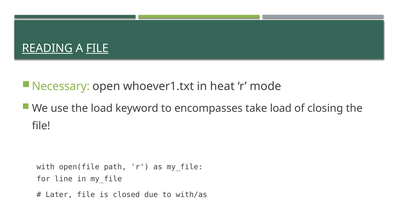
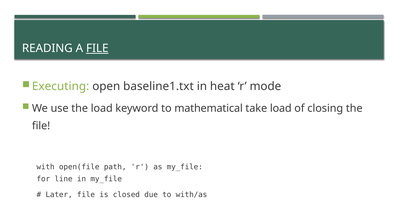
READING underline: present -> none (47, 48)
Necessary: Necessary -> Executing (61, 86)
whoever1.txt: whoever1.txt -> baseline1.txt (158, 86)
encompasses: encompasses -> mathematical (209, 108)
